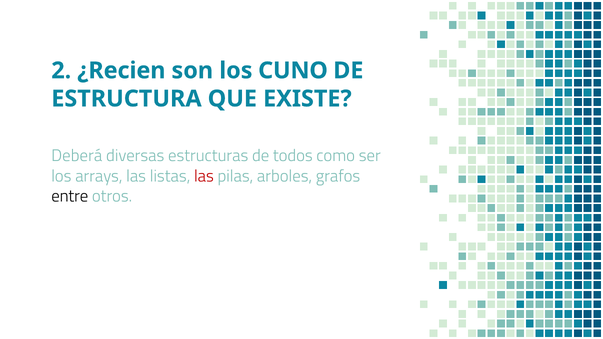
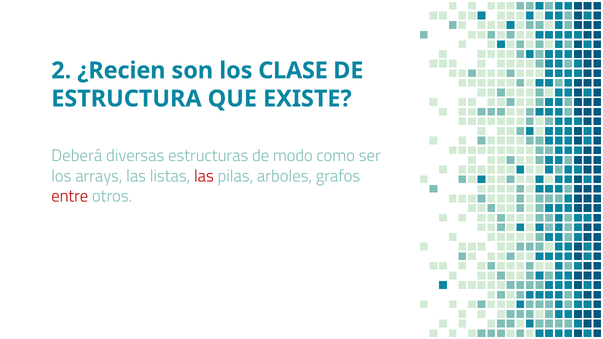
CUNO: CUNO -> CLASE (293, 71)
todos: todos -> modo (293, 156)
entre colour: black -> red (70, 196)
